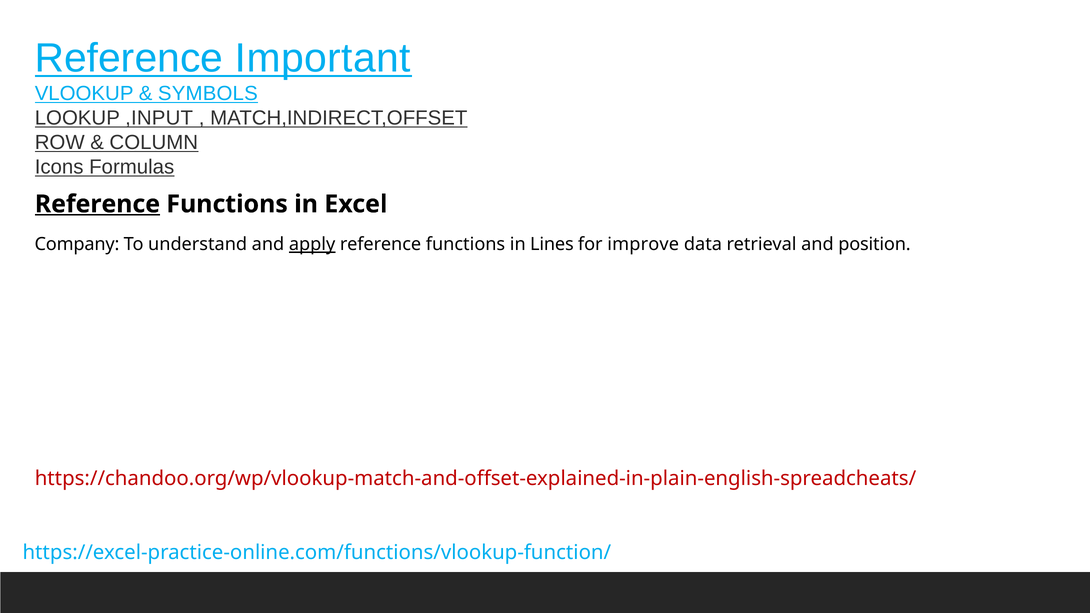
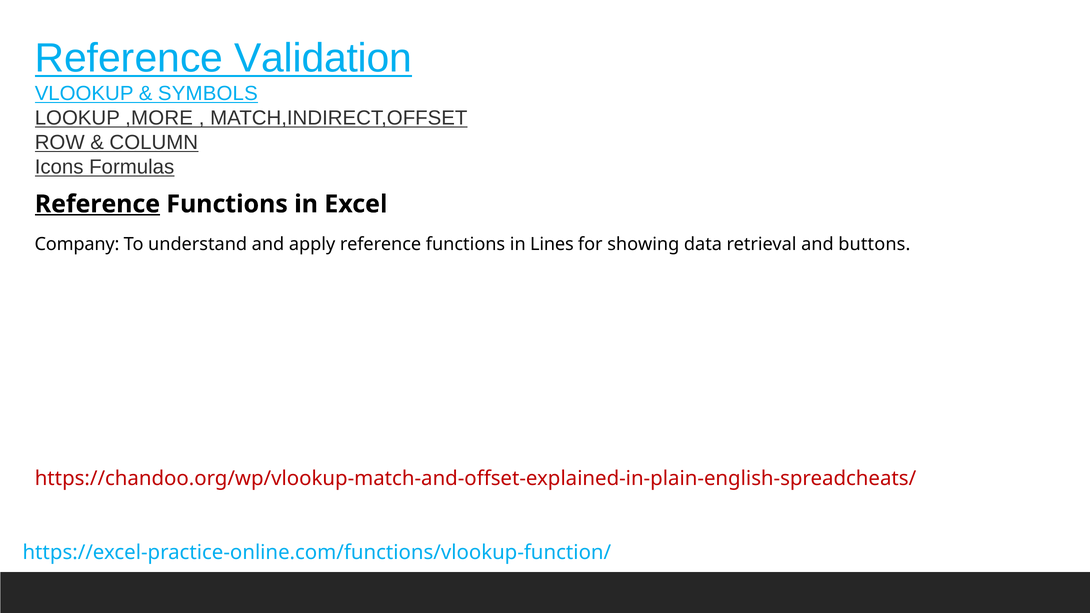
Important: Important -> Validation (323, 58)
,INPUT: ,INPUT -> ,MORE (159, 118)
apply underline: present -> none (312, 245)
improve: improve -> showing (643, 245)
position: position -> buttons (874, 245)
